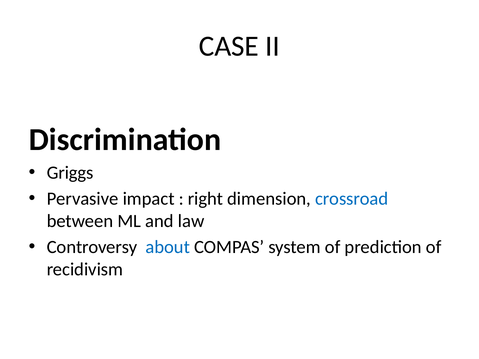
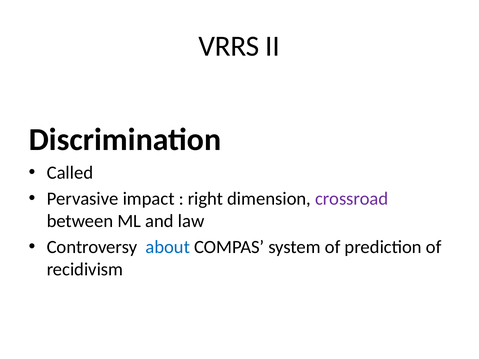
CASE: CASE -> VRRS (229, 46)
Griggs: Griggs -> Called (70, 173)
crossroad colour: blue -> purple (352, 199)
